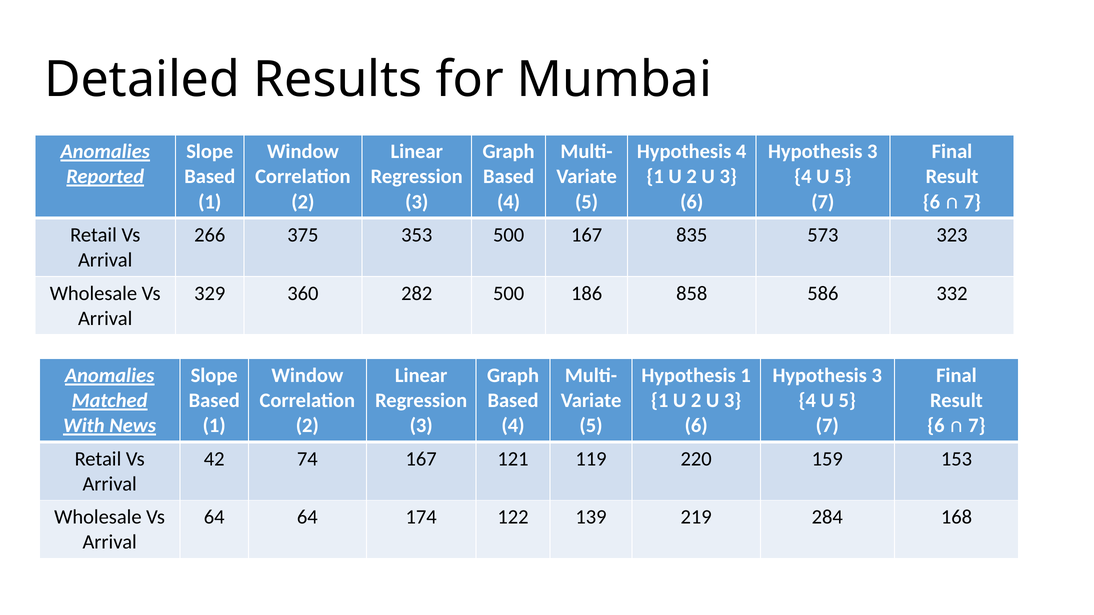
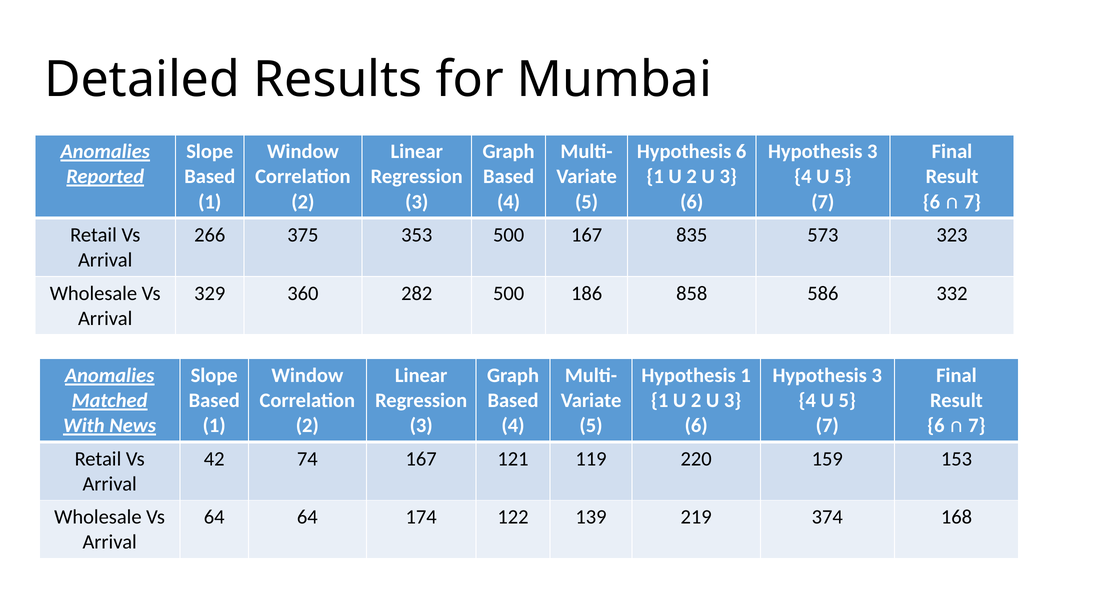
Hypothesis 4: 4 -> 6 (741, 152)
284: 284 -> 374 (827, 517)
